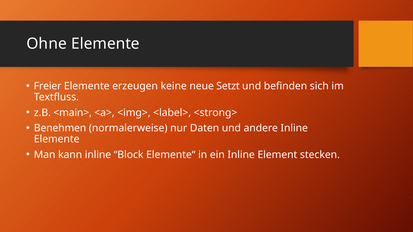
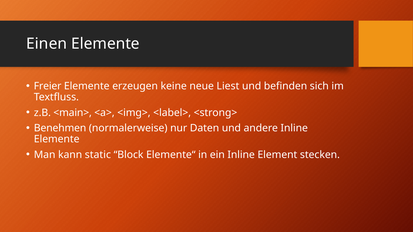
Ohne: Ohne -> Einen (47, 44)
Setzt: Setzt -> Liest (228, 86)
kann inline: inline -> static (98, 155)
